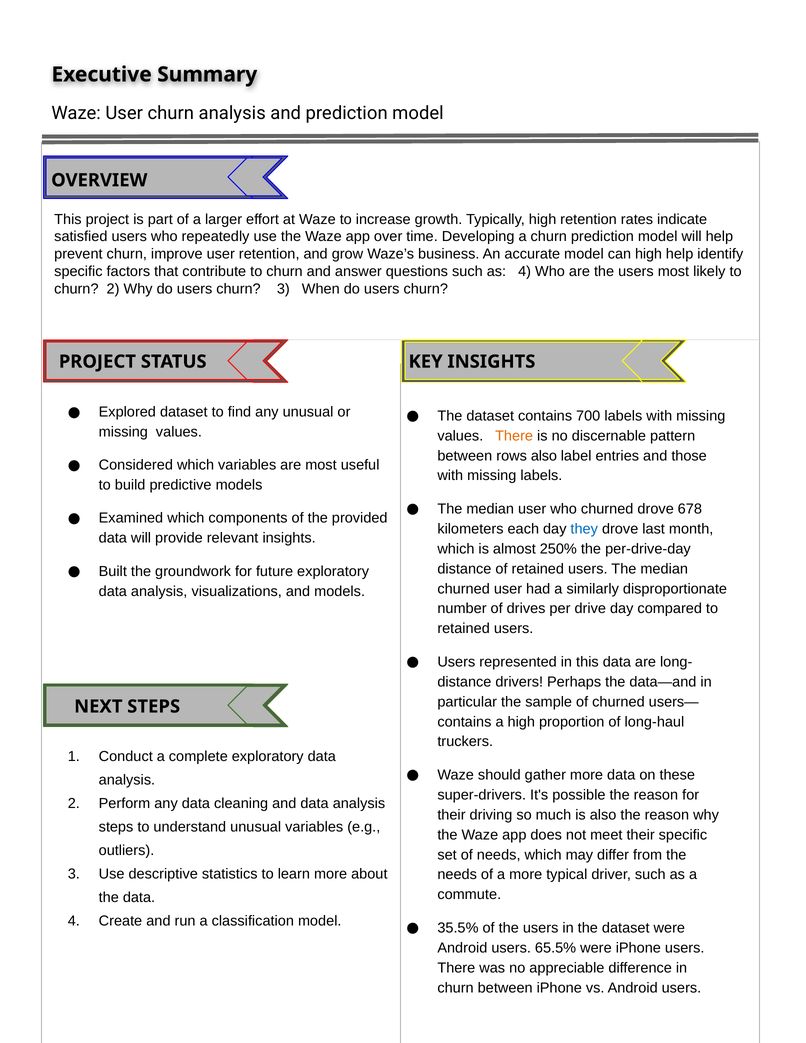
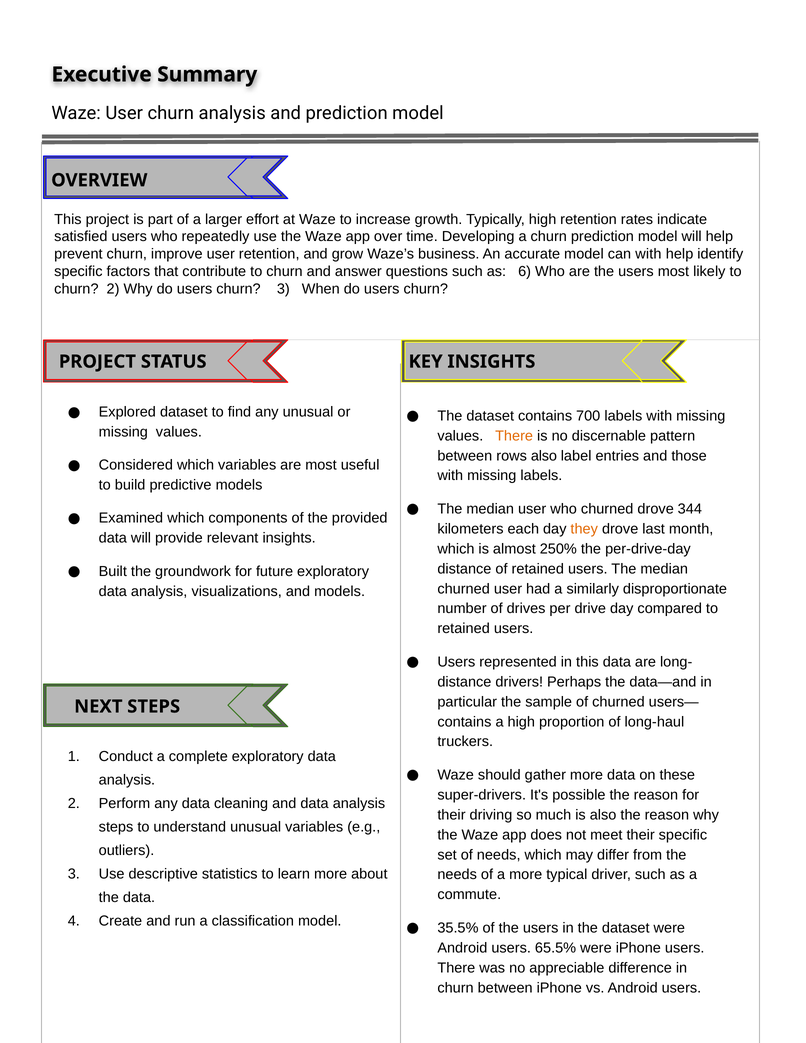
can high: high -> with (648, 254)
as 4: 4 -> 6 (525, 271)
678: 678 -> 344 (690, 509)
they colour: blue -> orange (584, 529)
